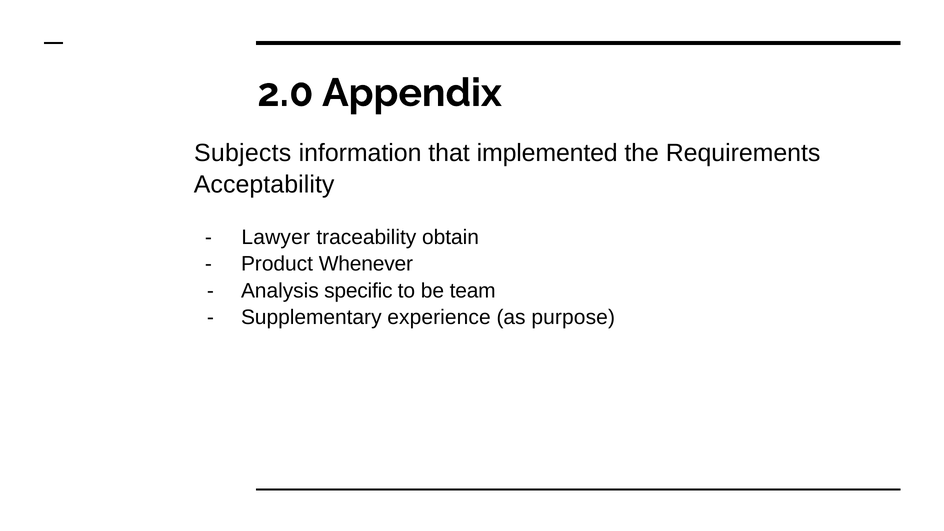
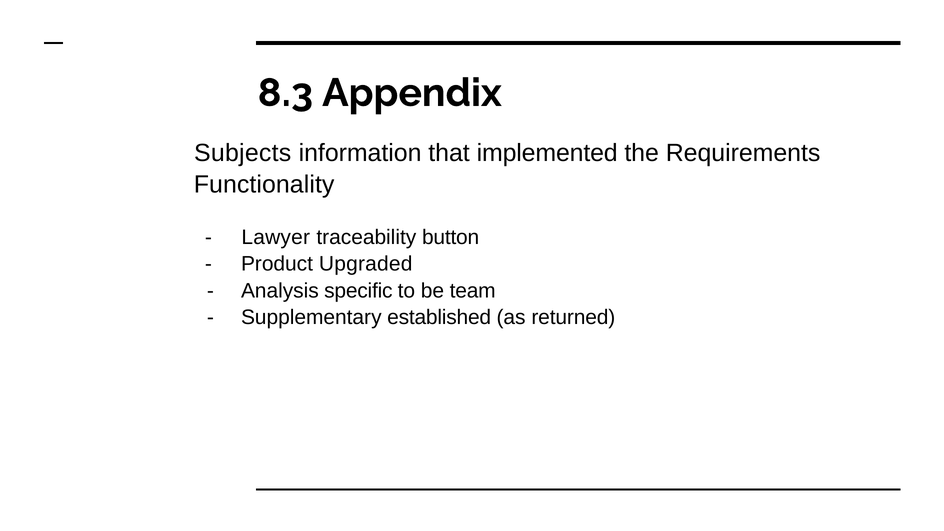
2.0: 2.0 -> 8.3 (285, 93)
Acceptability: Acceptability -> Functionality (264, 185)
obtain: obtain -> button (451, 237)
Whenever: Whenever -> Upgraded (366, 264)
experience: experience -> established (439, 318)
purpose: purpose -> returned (573, 318)
